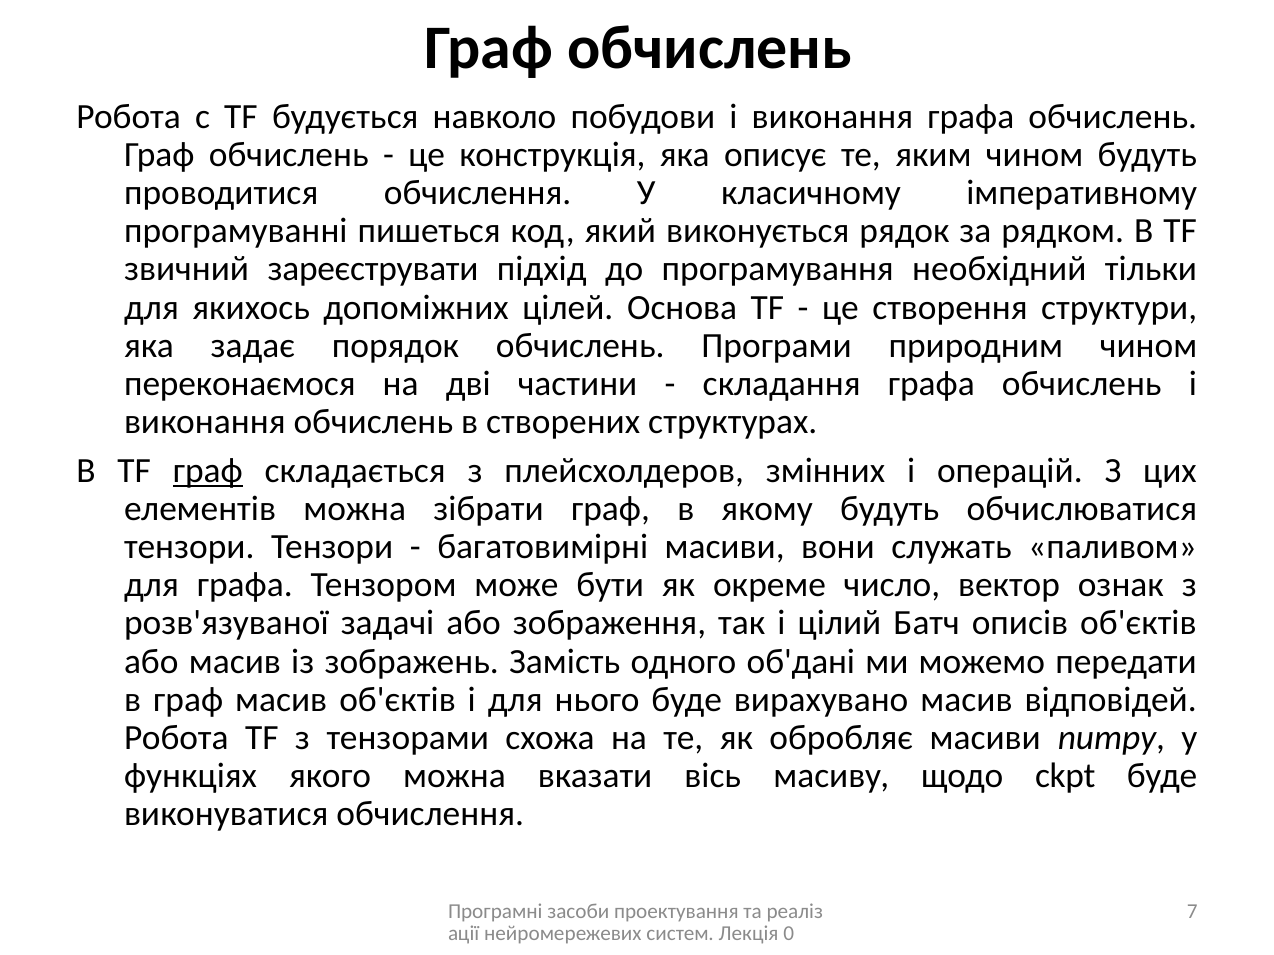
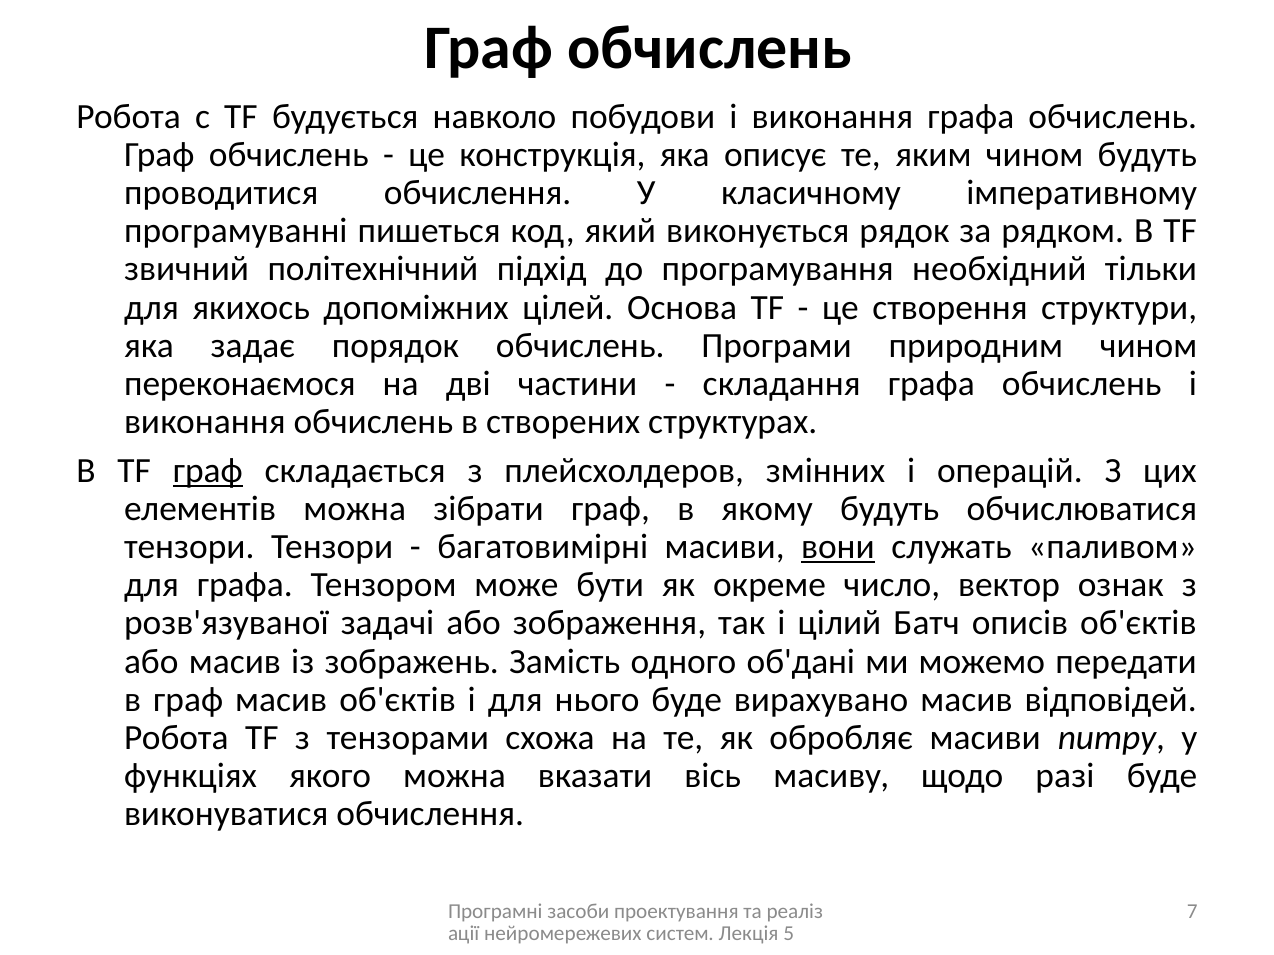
зареєструвати: зареєструвати -> політехнічний (373, 269)
вони underline: none -> present (838, 547)
ckpt: ckpt -> разі (1065, 776)
0: 0 -> 5 (789, 934)
